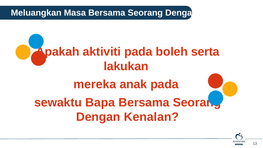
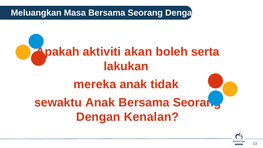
aktiviti pada: pada -> akan (138, 52)
anak pada: pada -> tidak (164, 84)
sewaktu Bapa: Bapa -> Anak (100, 102)
